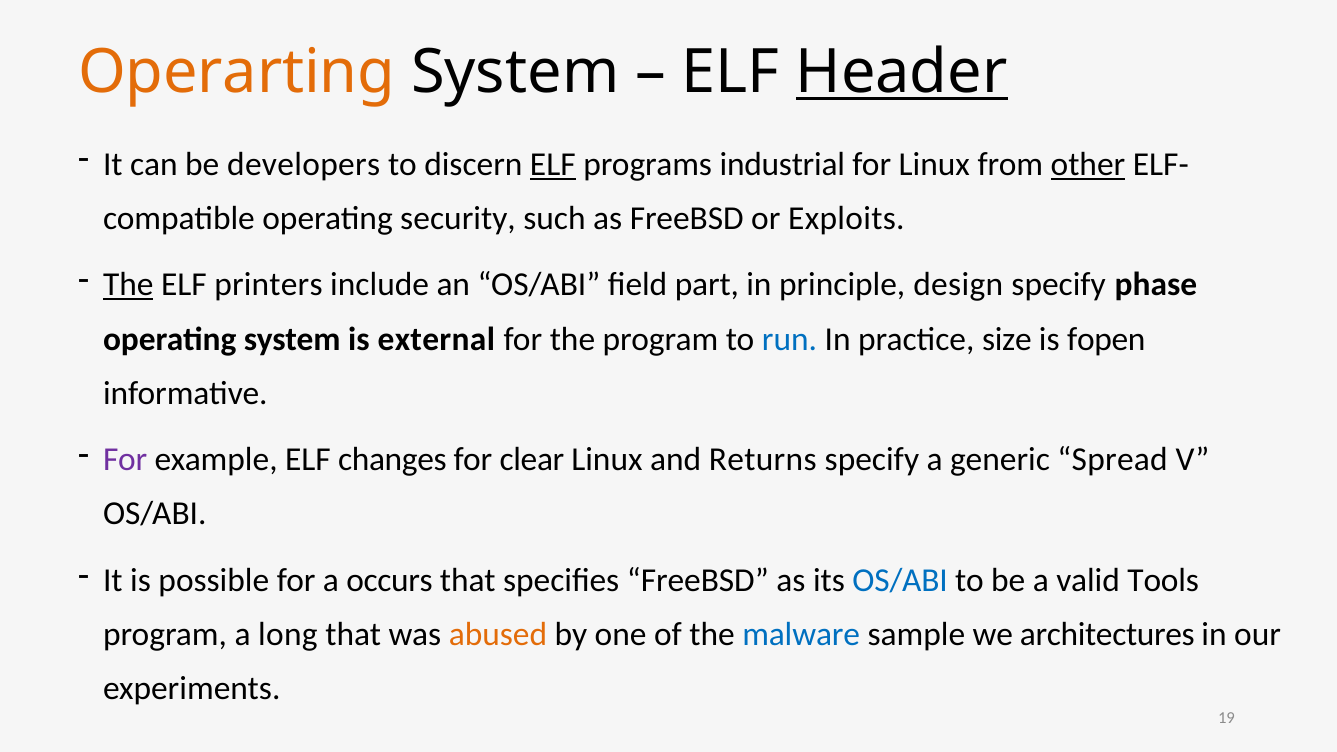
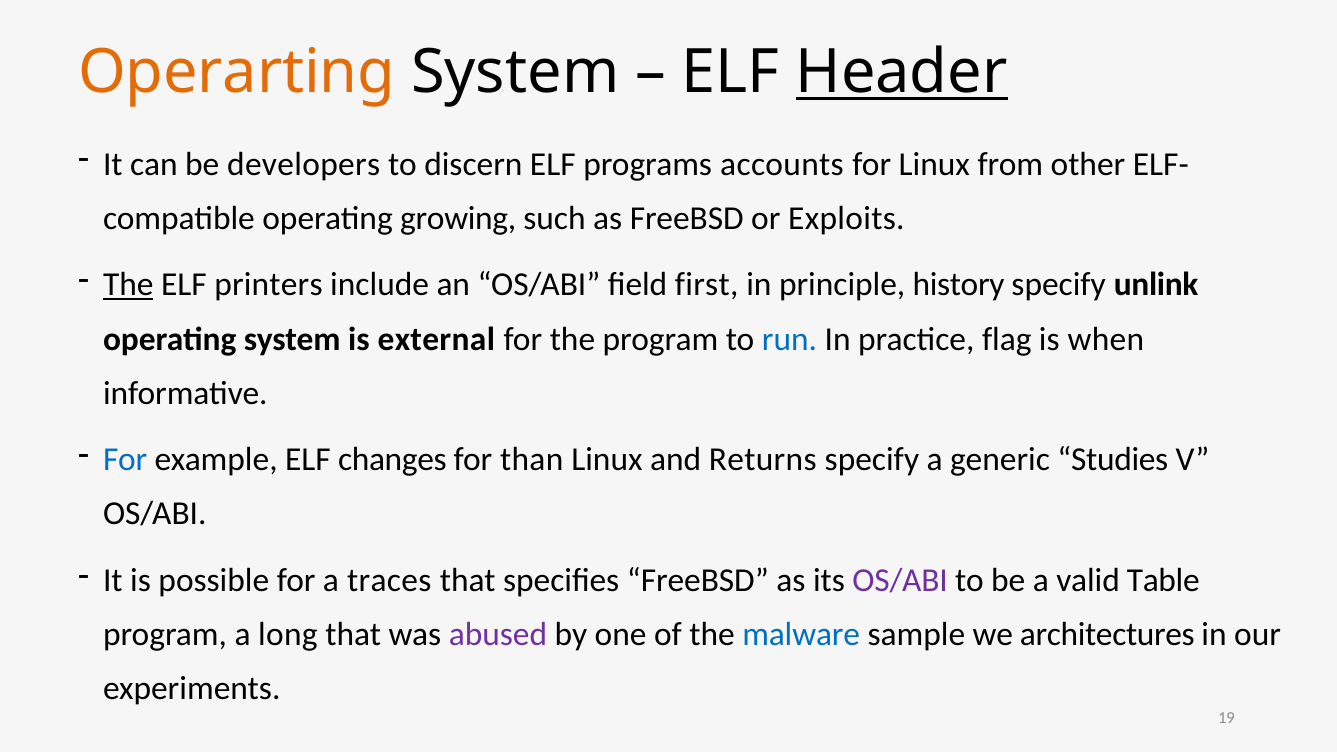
ELF underline: present -> none (553, 164)
industrial: industrial -> accounts (782, 164)
other underline: present -> none (1088, 164)
security: security -> growing (458, 218)
part: part -> first (707, 285)
design: design -> history (959, 285)
phase: phase -> unlink (1156, 285)
size: size -> flag (1007, 339)
fopen: fopen -> when (1106, 339)
For colour: purple -> blue (125, 460)
clear: clear -> than (532, 460)
Spread: Spread -> Studies (1113, 460)
occurs: occurs -> traces (389, 581)
OS/ABI colour: blue -> purple (900, 581)
Tools: Tools -> Table (1163, 581)
abused colour: orange -> purple (498, 635)
